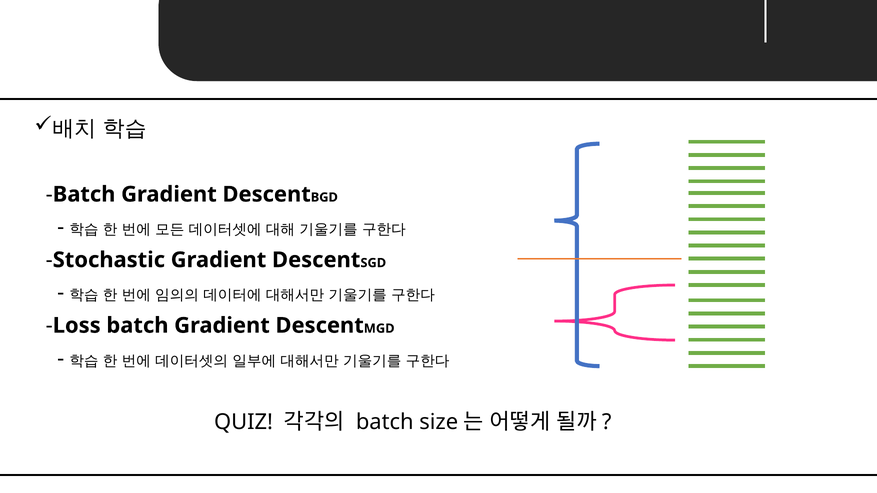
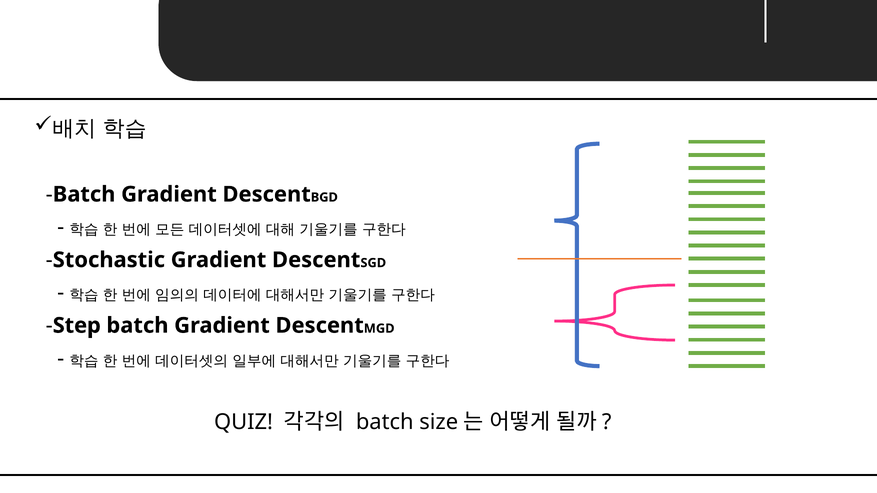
Loss: Loss -> Step (77, 326)
